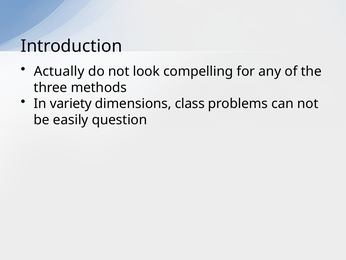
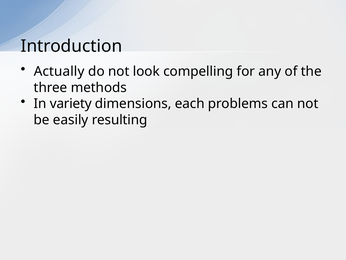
class: class -> each (190, 104)
question: question -> resulting (120, 120)
